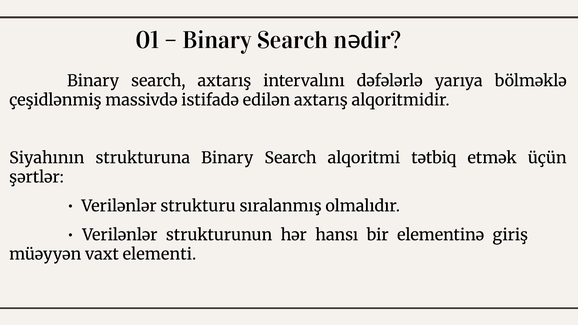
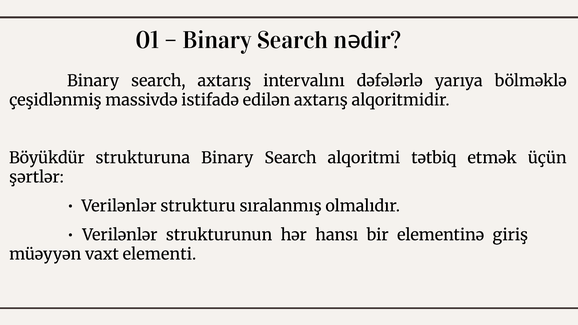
Siyahının: Siyahının -> Böyükdür (47, 158)
